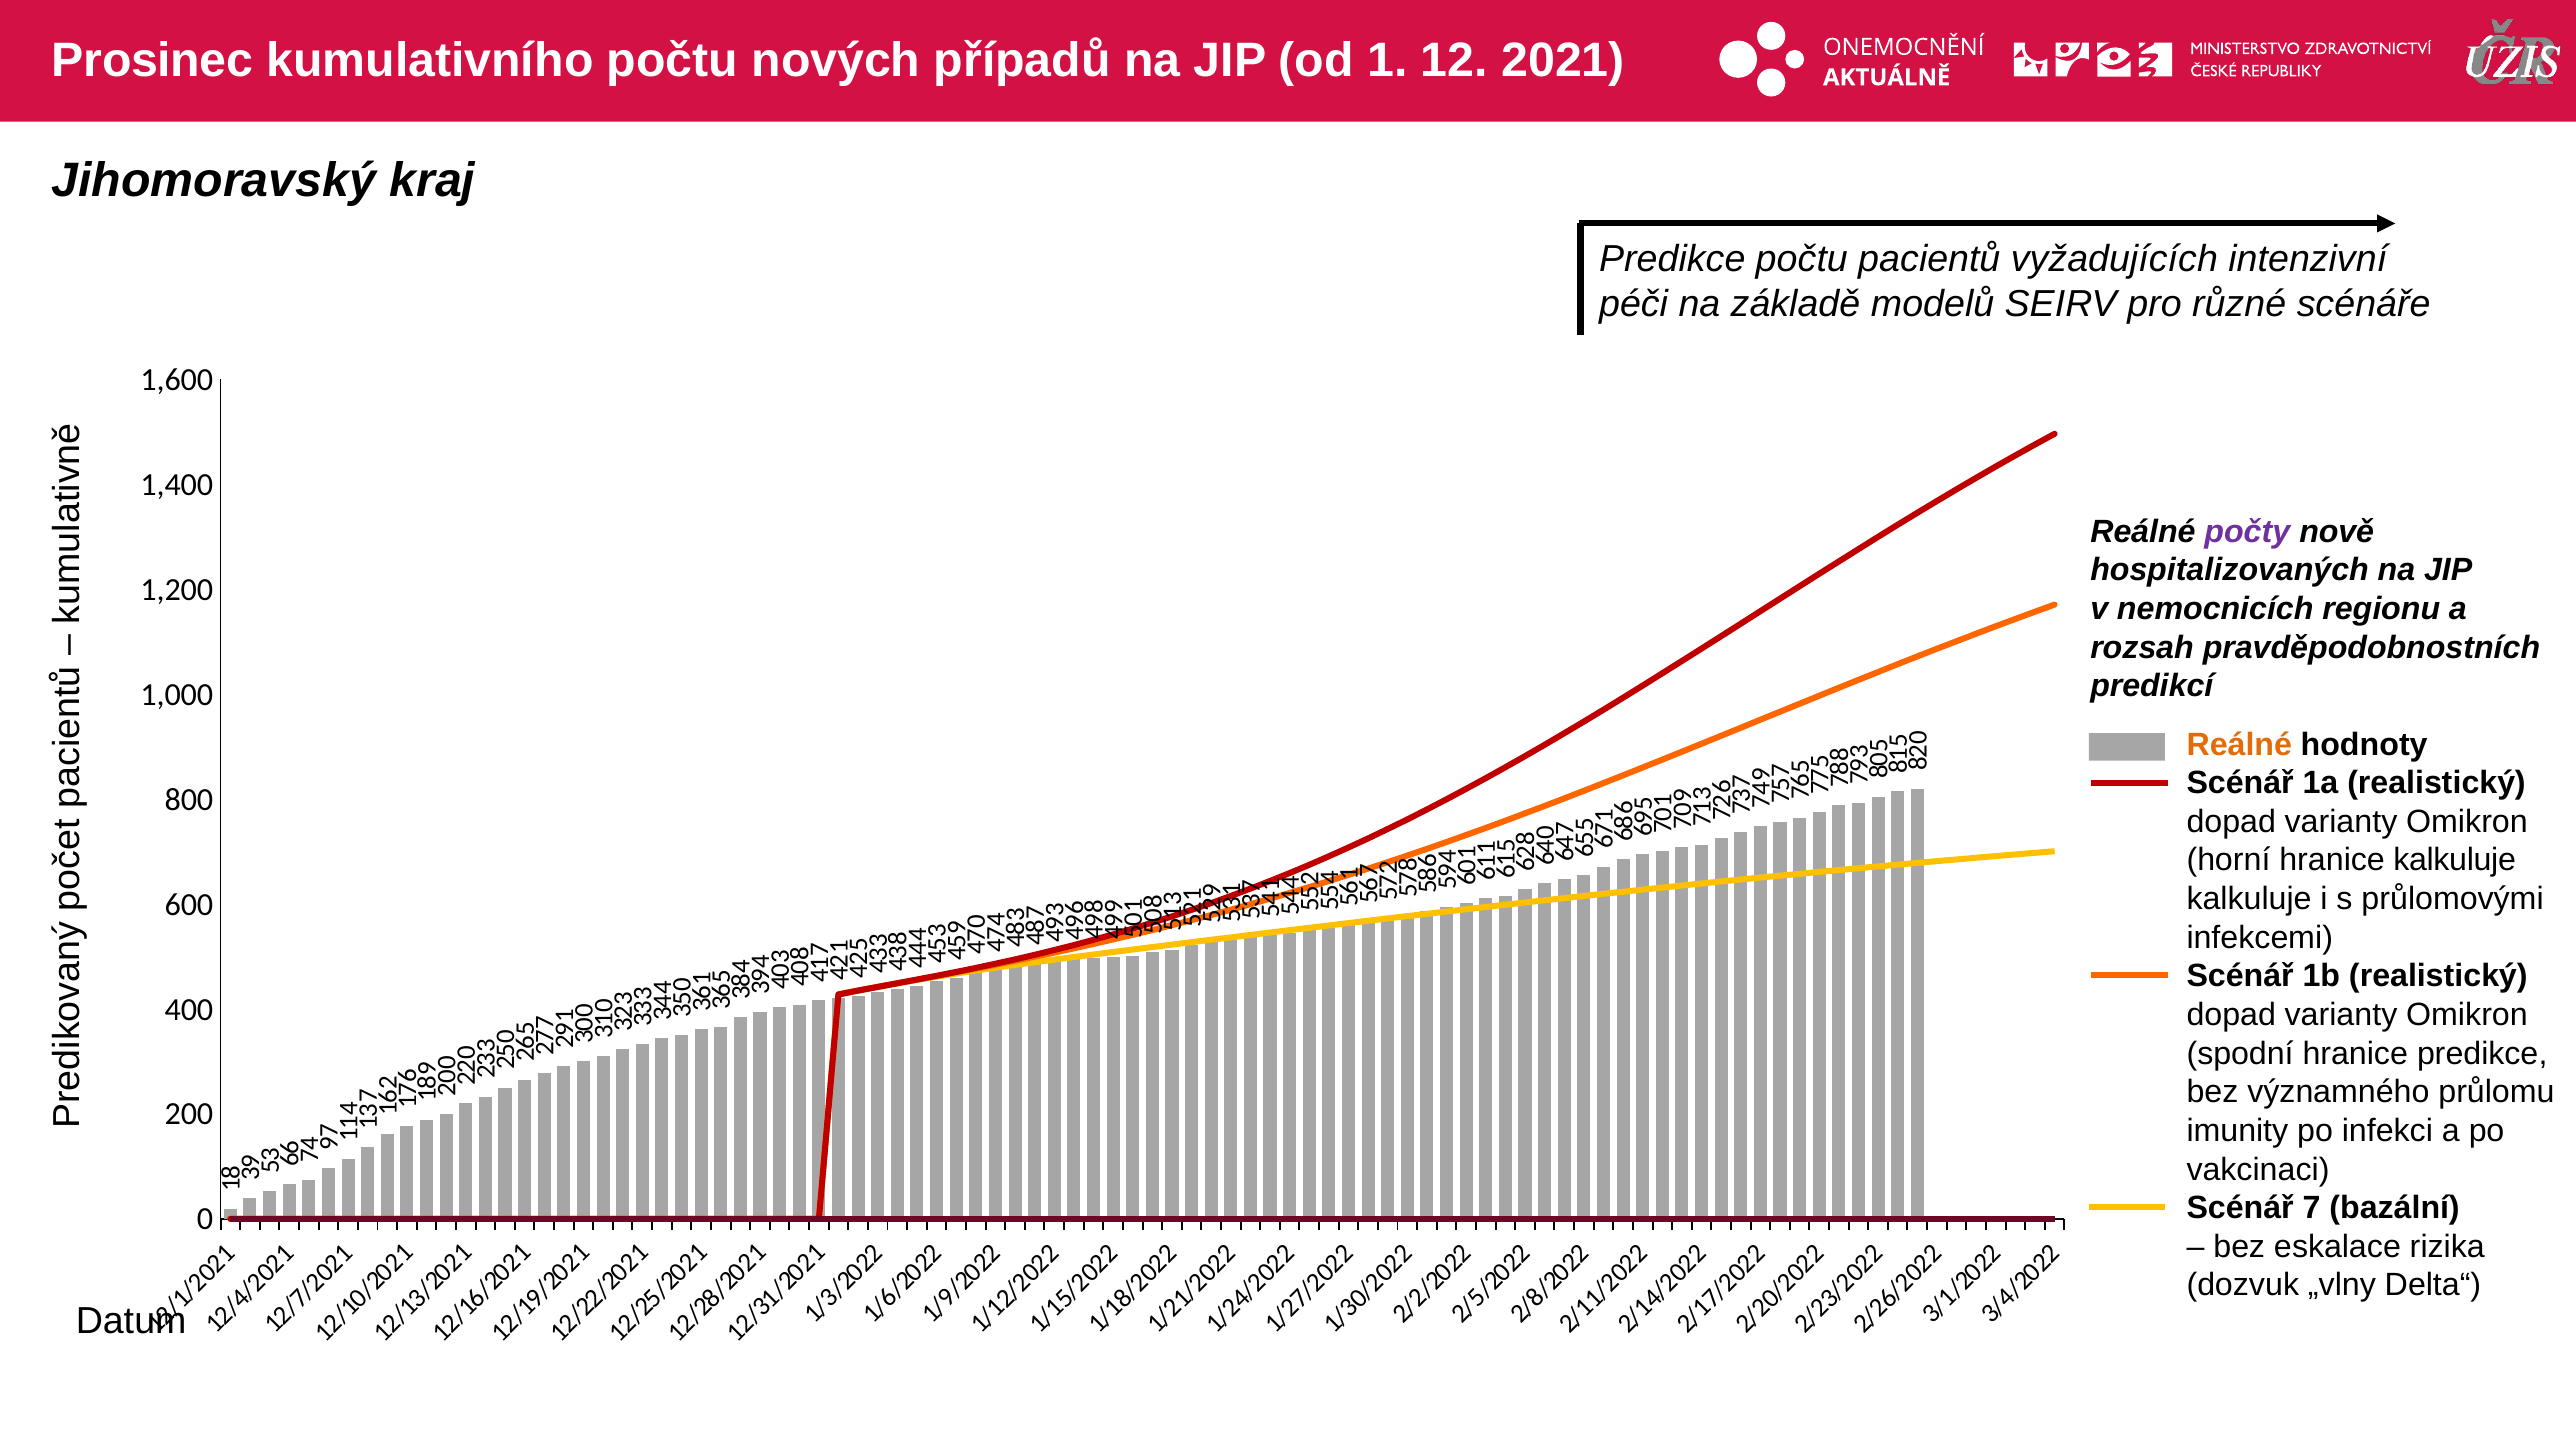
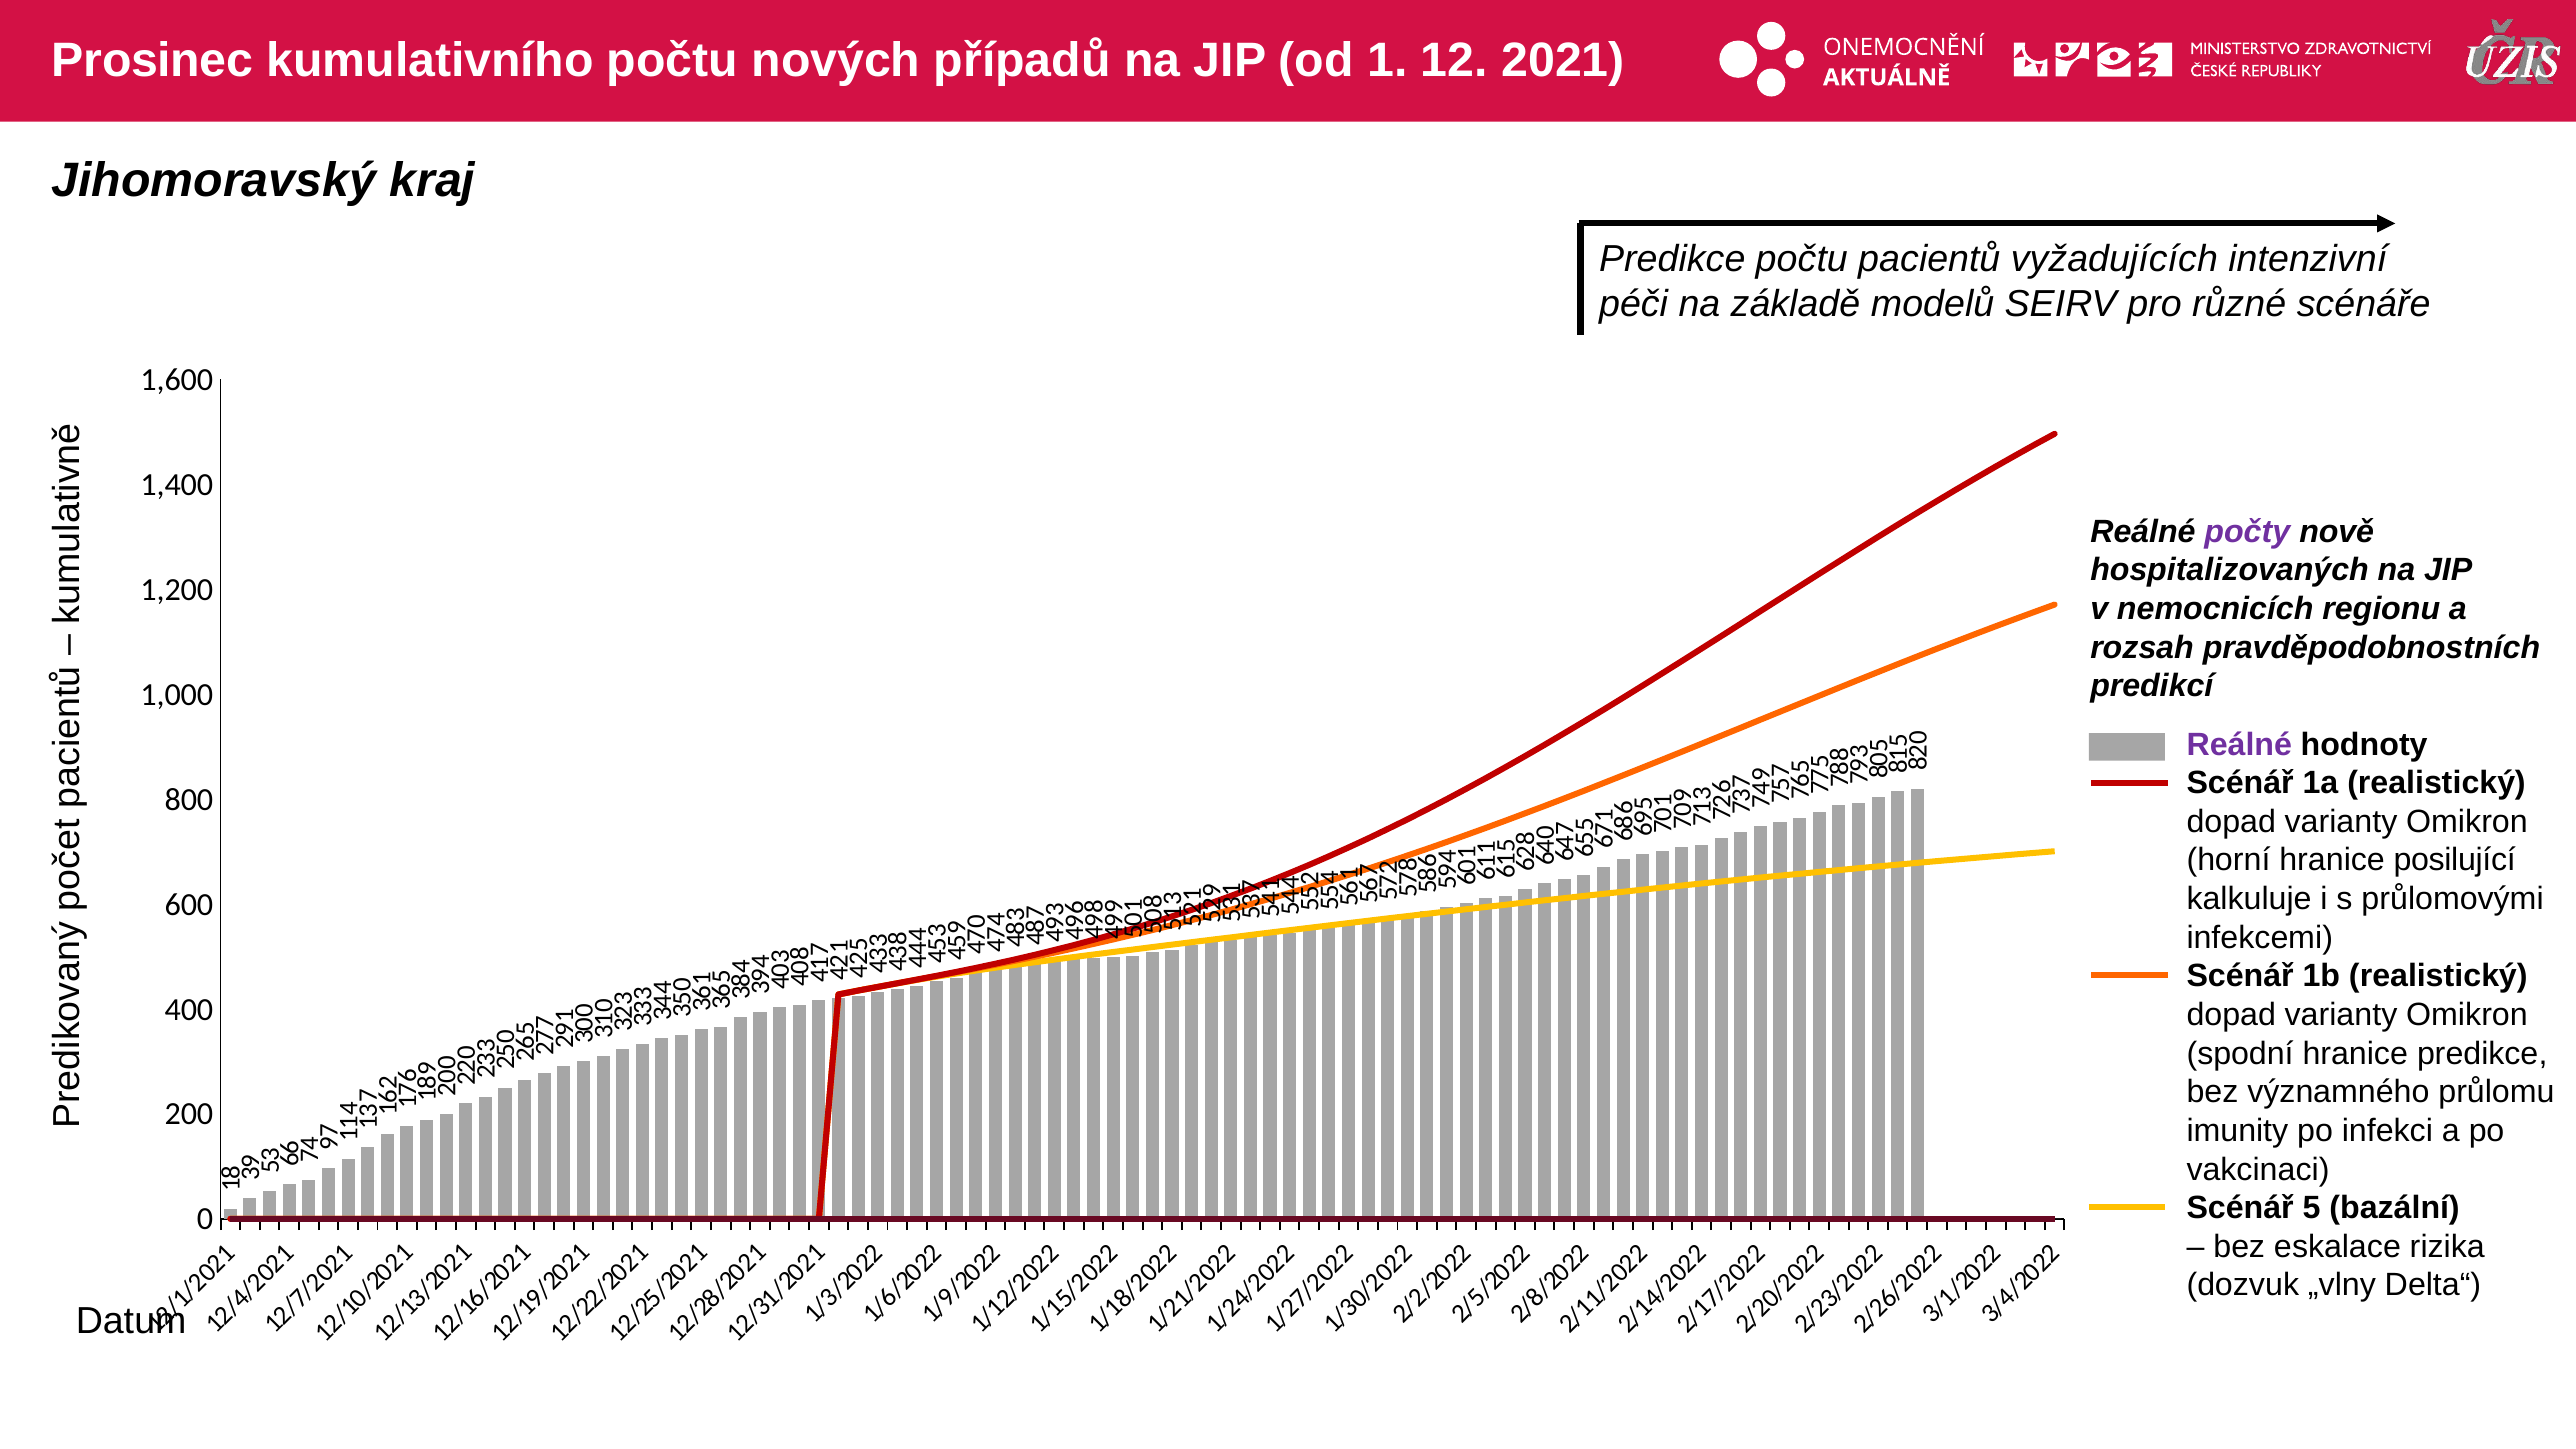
Reálné colour: orange -> purple (2239, 744)
hranice kalkuluje: kalkuluje -> posilující (2455, 860)
Scénář 7: 7 -> 5 (2312, 1208)
